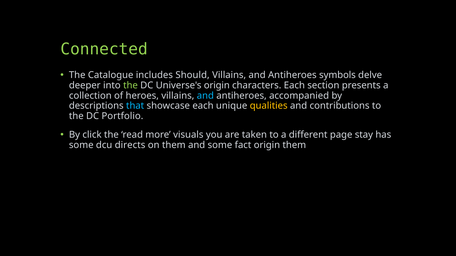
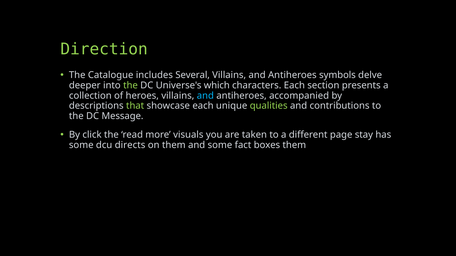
Connected: Connected -> Direction (104, 49)
Should: Should -> Several (193, 75)
Universe's origin: origin -> which (217, 85)
that colour: light blue -> light green (135, 106)
qualities colour: yellow -> light green (269, 106)
Portfolio: Portfolio -> Message (122, 116)
fact origin: origin -> boxes (267, 145)
